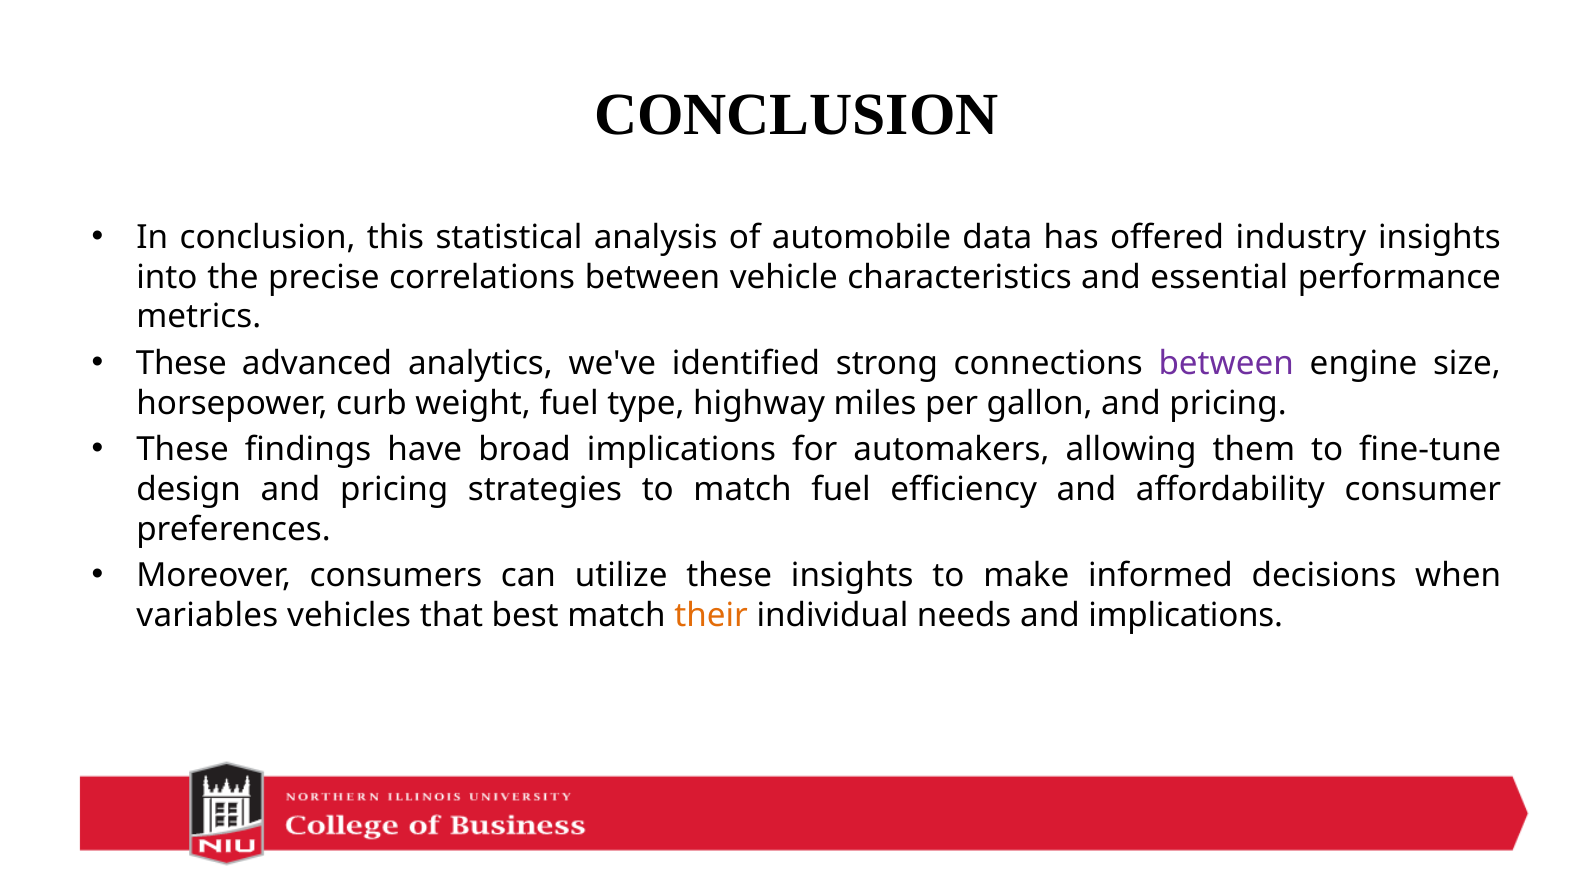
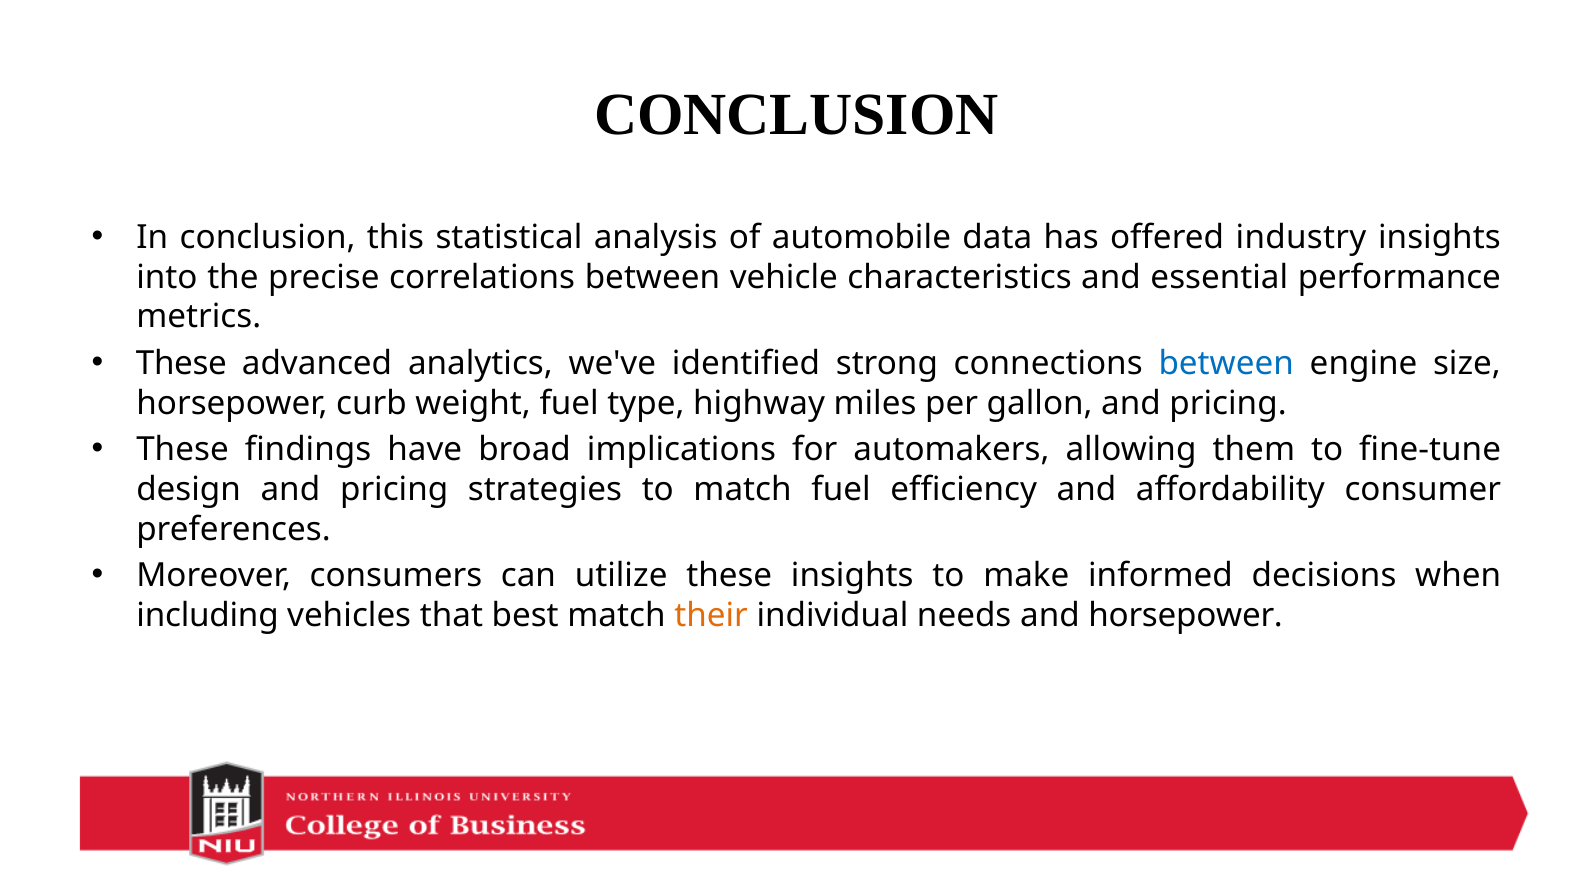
between colour: purple -> blue (1226, 363)
variables: variables -> including (208, 616)
and implications: implications -> horsepower (1186, 616)
